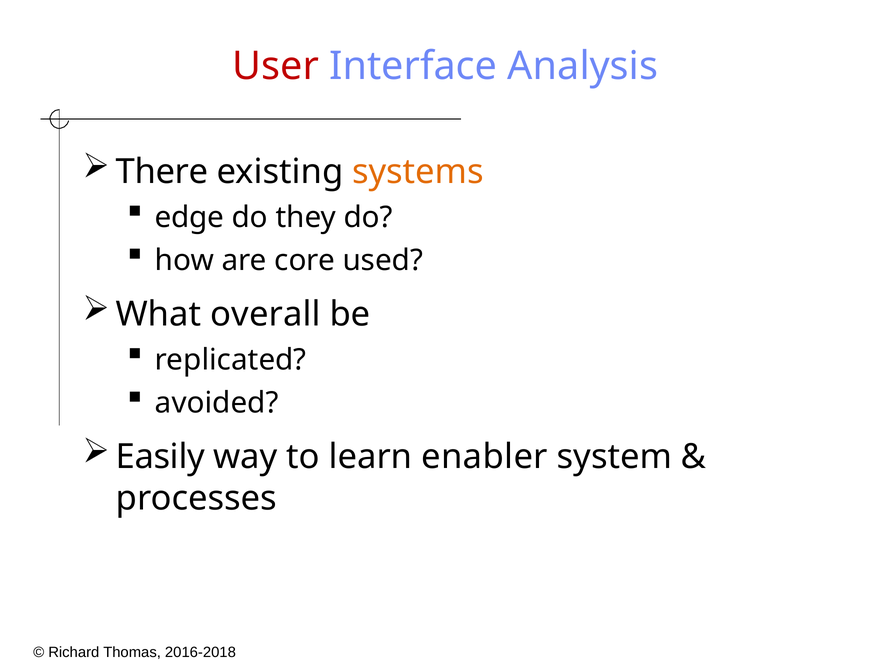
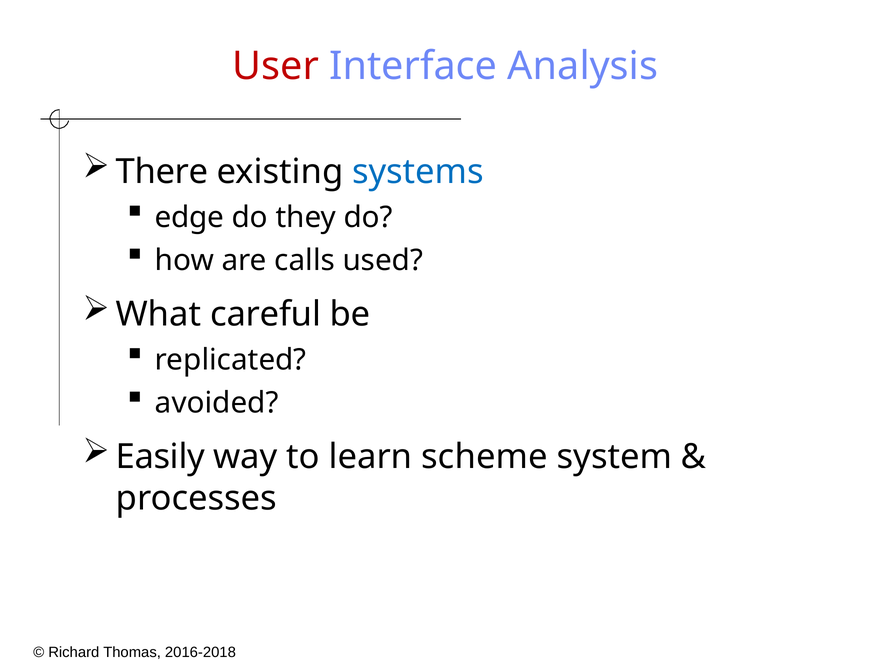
systems colour: orange -> blue (418, 172)
core: core -> calls (305, 261)
overall: overall -> careful (266, 314)
enabler: enabler -> scheme (485, 457)
